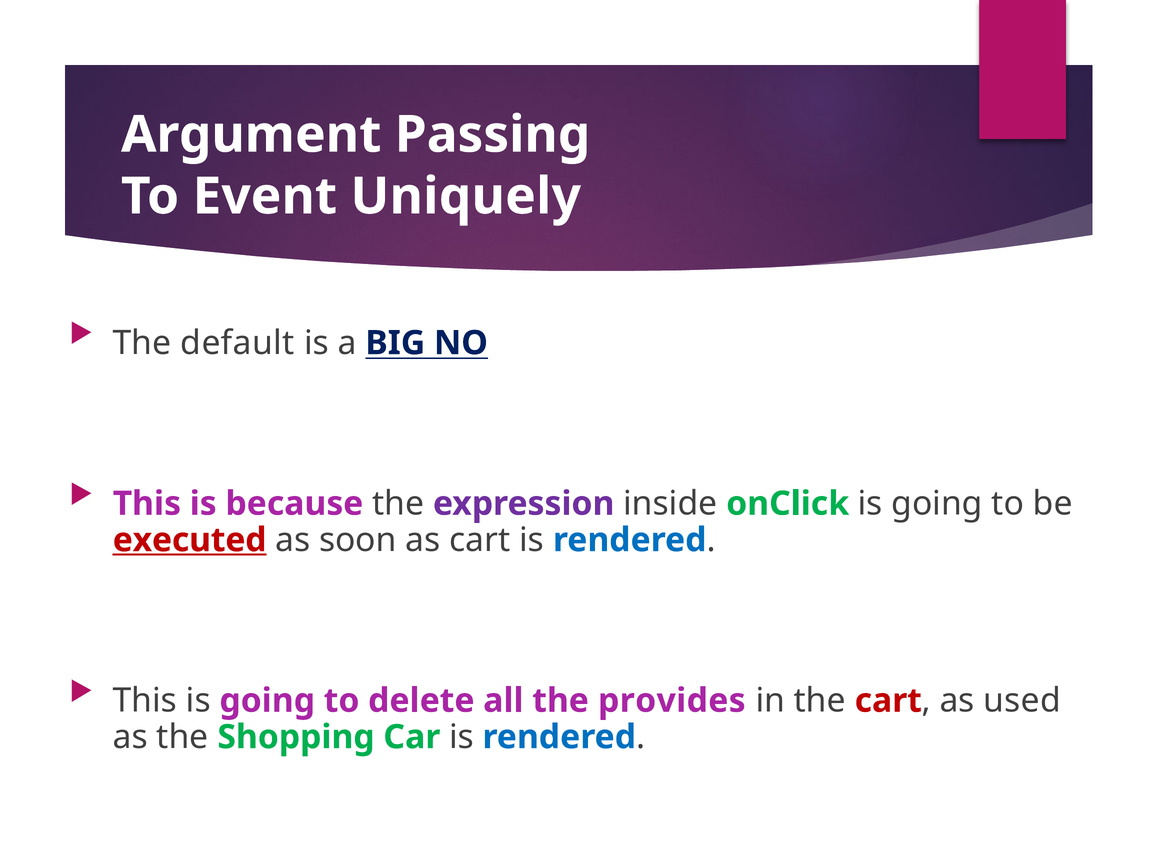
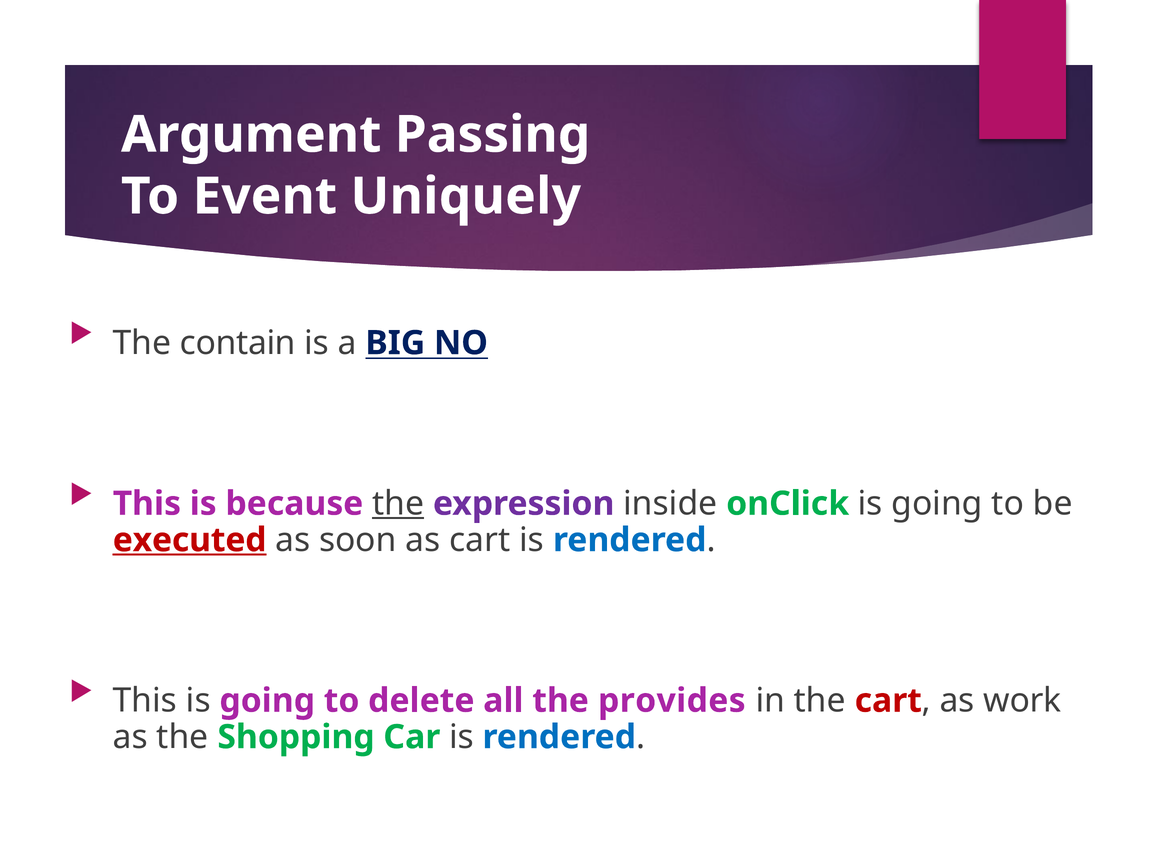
default: default -> contain (238, 343)
the underline: none -> present (398, 504)
used: used -> work (1022, 701)
